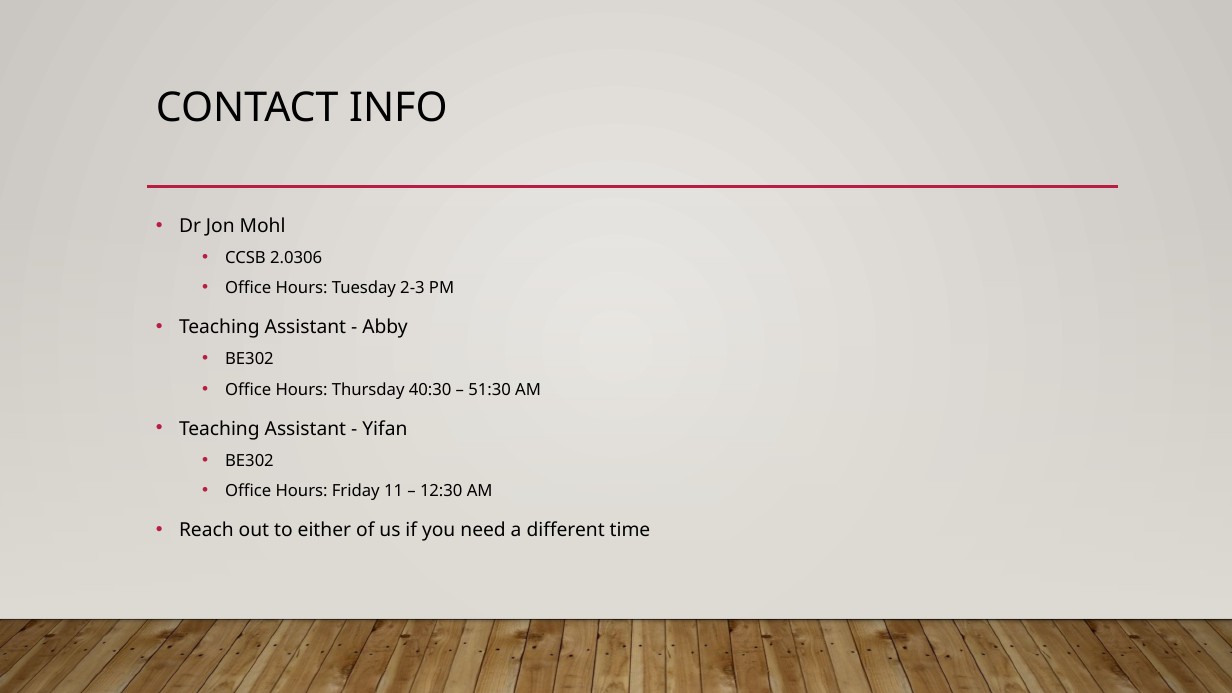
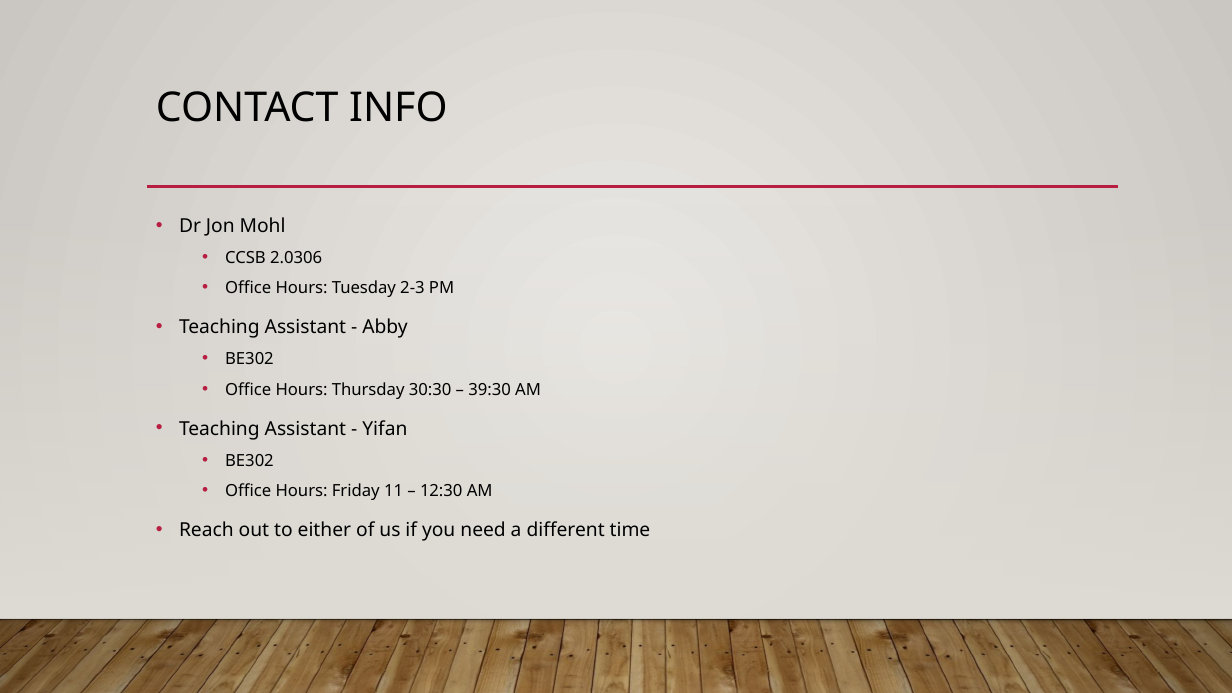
40:30: 40:30 -> 30:30 (430, 390)
51:30: 51:30 -> 39:30 (490, 390)
